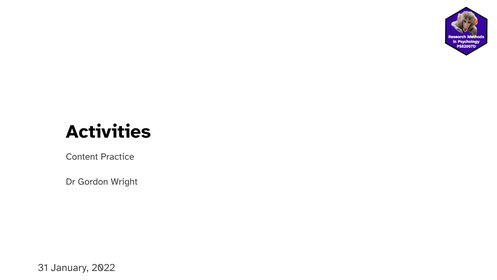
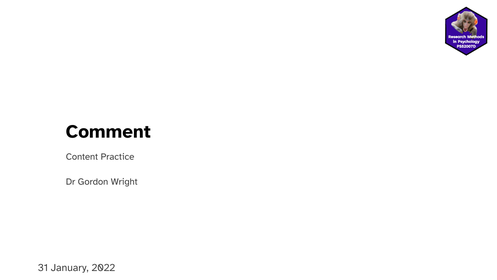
Activities: Activities -> Comment (108, 131)
